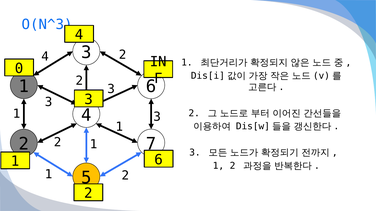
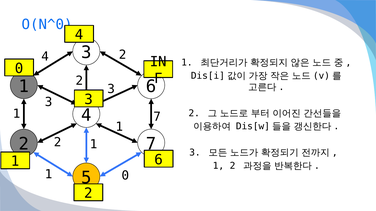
O(N^3: O(N^3 -> O(N^0 (47, 25)
1 3: 3 -> 7 (157, 117)
2: 2 -> 0 (125, 176)
